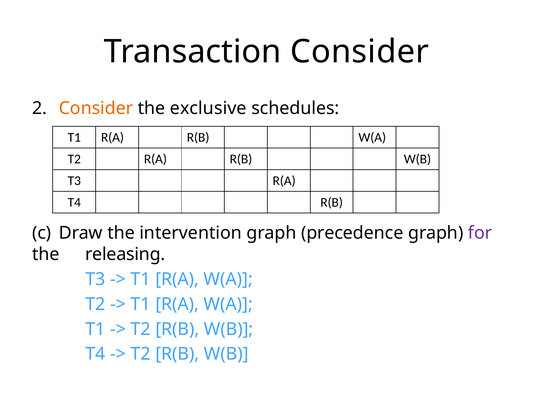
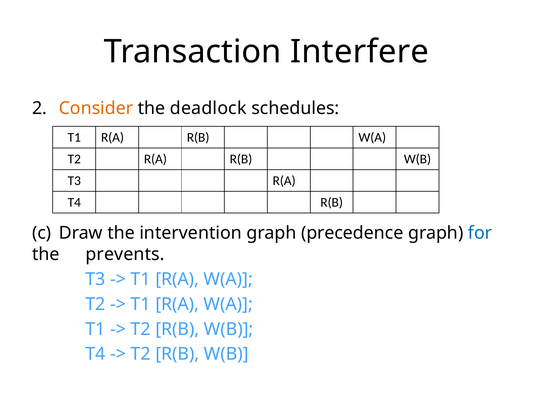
Transaction Consider: Consider -> Interfere (360, 52)
exclusive: exclusive -> deadlock (208, 108)
for colour: purple -> blue (480, 233)
releasing: releasing -> prevents (125, 254)
